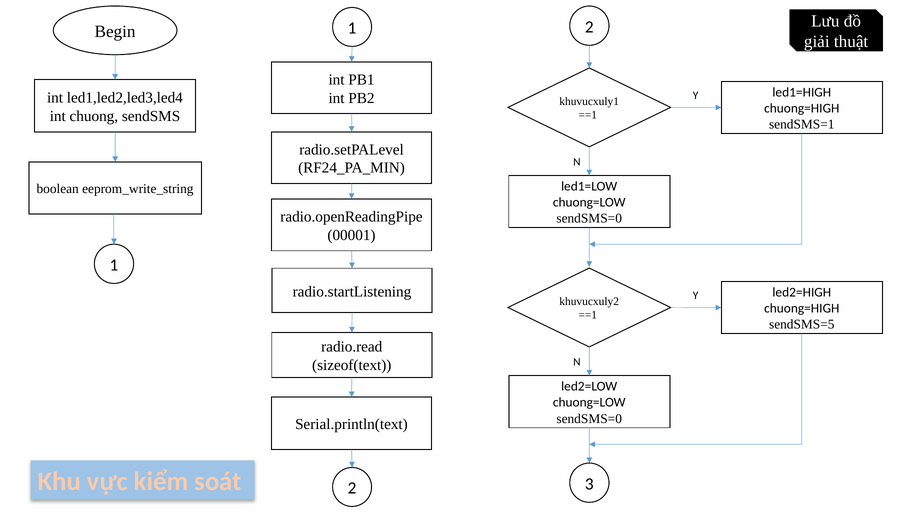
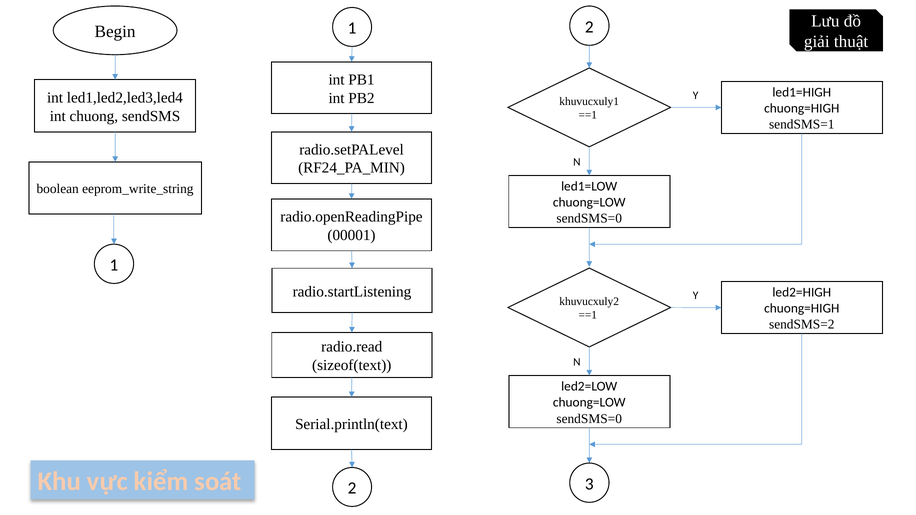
sendSMS=5: sendSMS=5 -> sendSMS=2 (802, 325)
